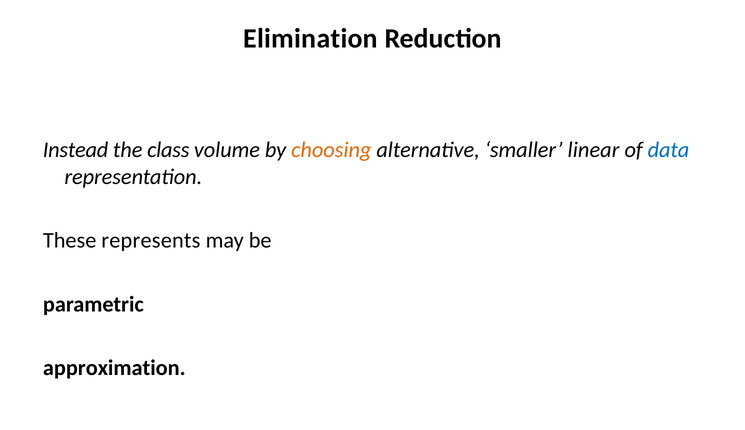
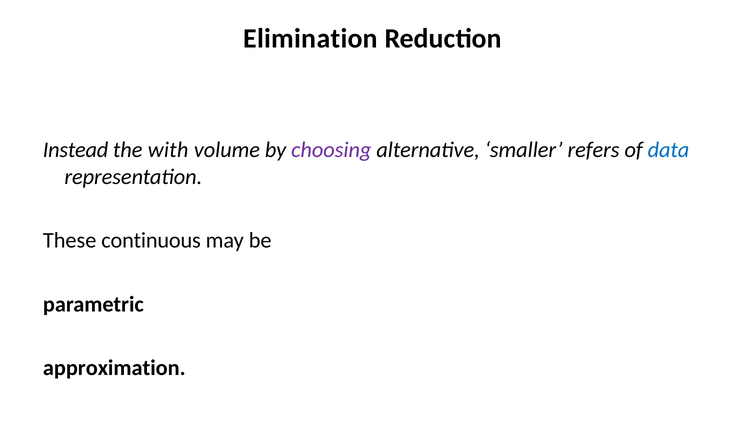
class: class -> with (168, 150)
choosing colour: orange -> purple (331, 150)
linear: linear -> refers (594, 150)
represents: represents -> continuous (151, 240)
